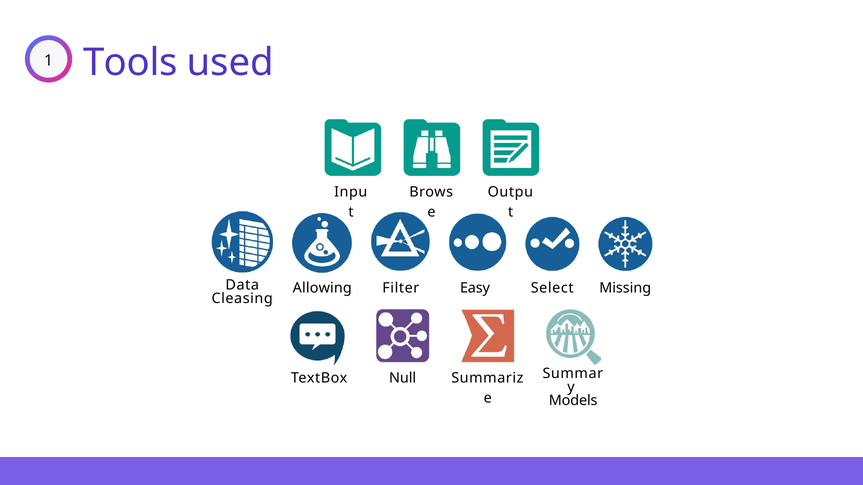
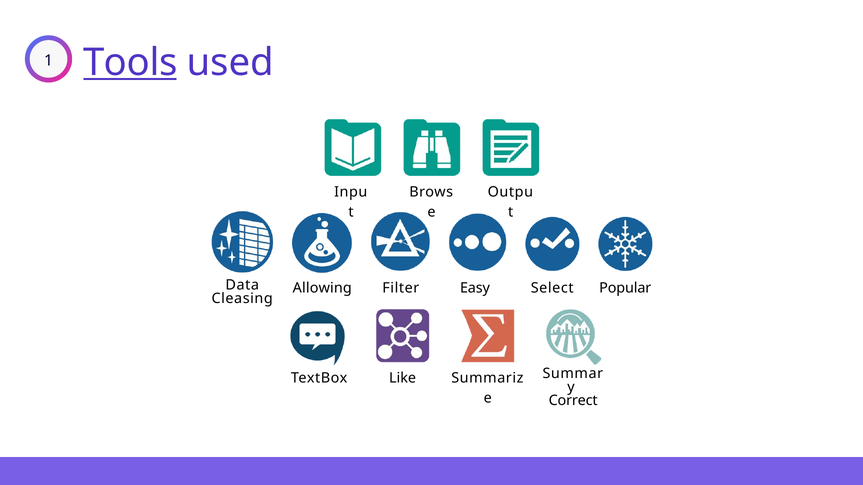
Tools underline: none -> present (130, 62)
Missing: Missing -> Popular (625, 288)
Null: Null -> Like (403, 378)
Models: Models -> Correct (573, 401)
